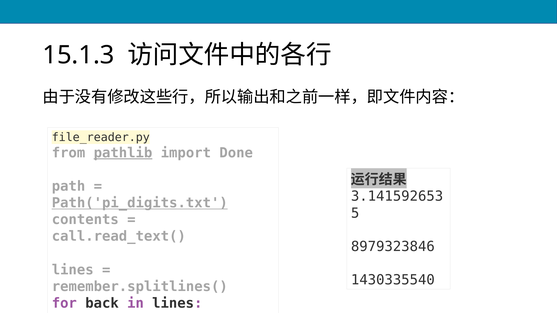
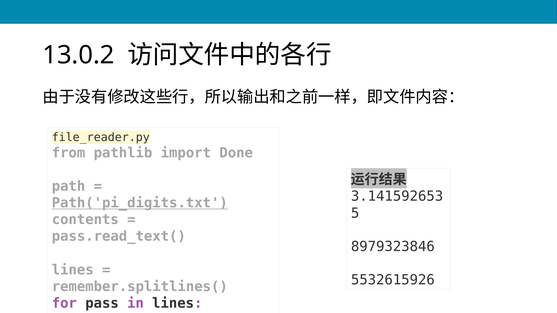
15.1.3: 15.1.3 -> 13.0.2 (78, 55)
pathlib underline: present -> none (123, 153)
call.read_text(: call.read_text( -> pass.read_text( (119, 237)
1430335540: 1430335540 -> 5532615926 (393, 280)
back: back -> pass (102, 303)
